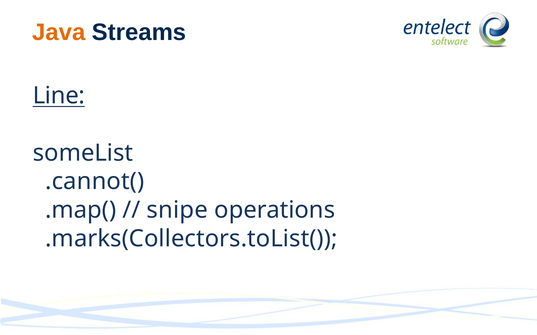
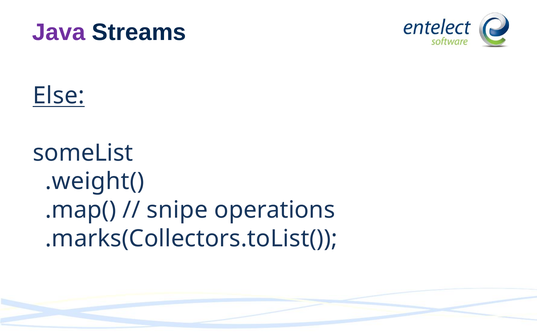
Java colour: orange -> purple (59, 32)
Line: Line -> Else (59, 96)
.cannot(: .cannot( -> .weight( (95, 182)
